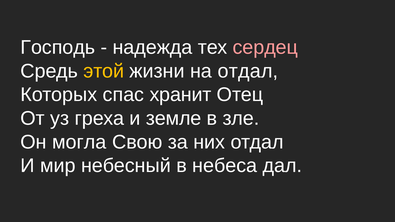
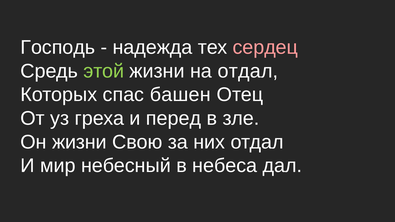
этой colour: yellow -> light green (104, 71)
хранит: хранит -> башен (180, 95)
земле: земле -> перед (174, 118)
Он могла: могла -> жизни (79, 142)
